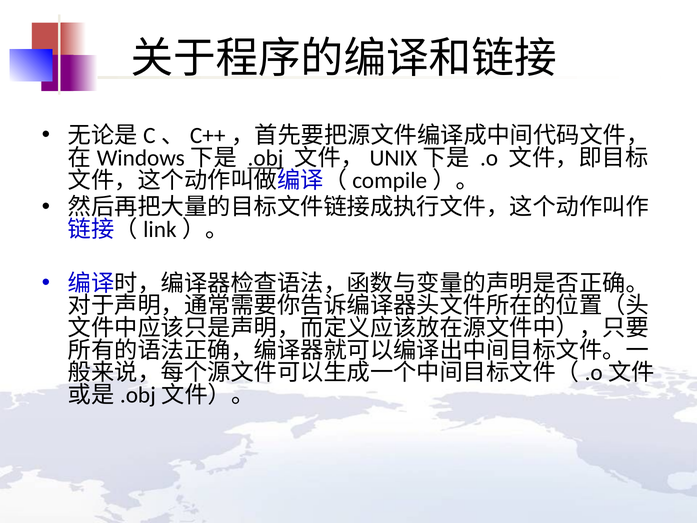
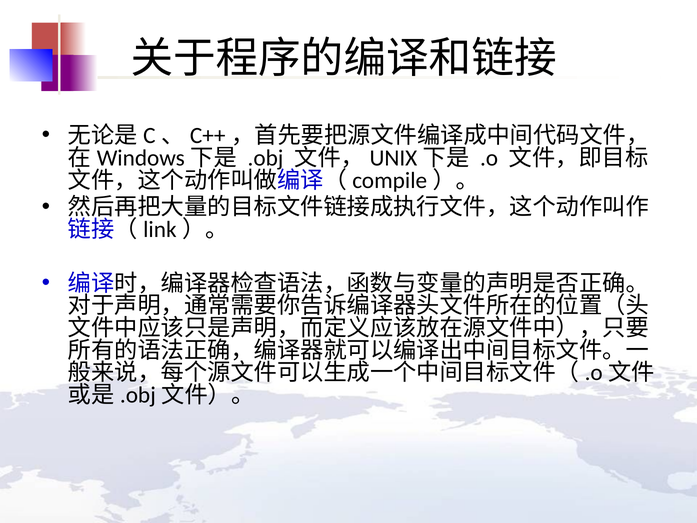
.obj underline: present -> none (265, 158)
